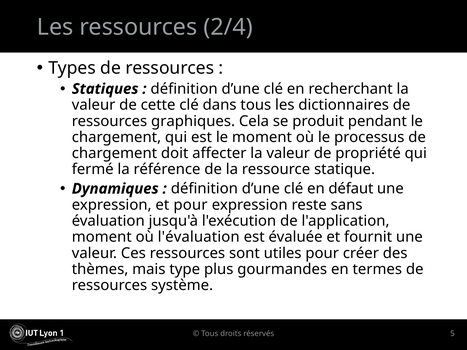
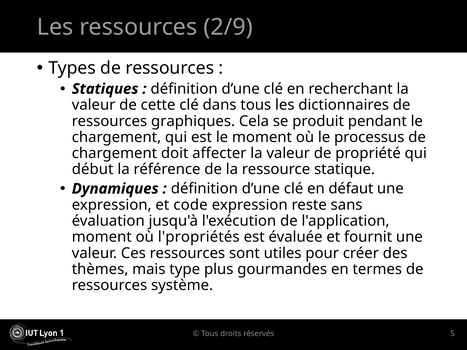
2/4: 2/4 -> 2/9 (228, 27)
fermé: fermé -> début (93, 170)
et pour: pour -> code (190, 205)
l'évaluation: l'évaluation -> l'propriétés (199, 237)
